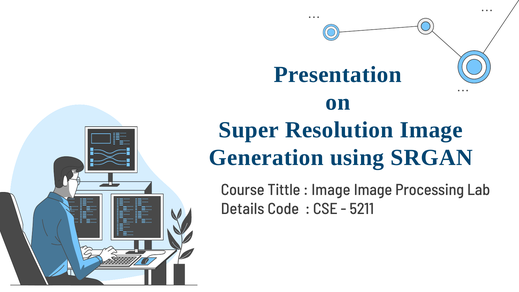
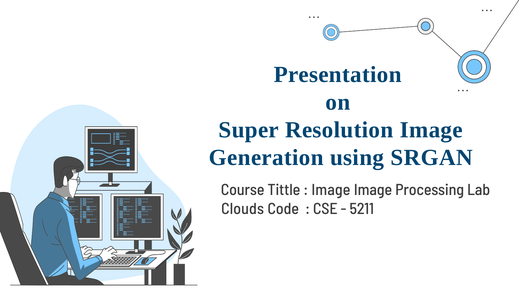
Details: Details -> Clouds (243, 209)
